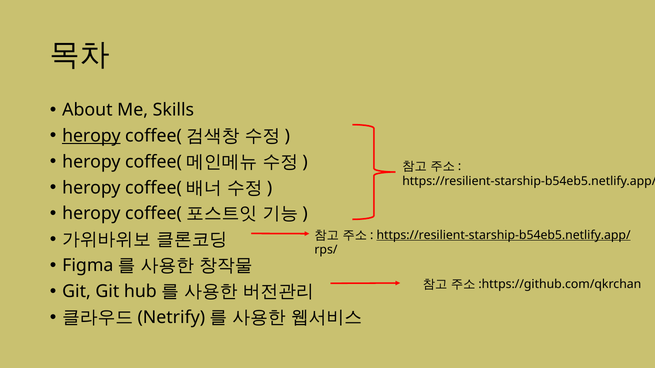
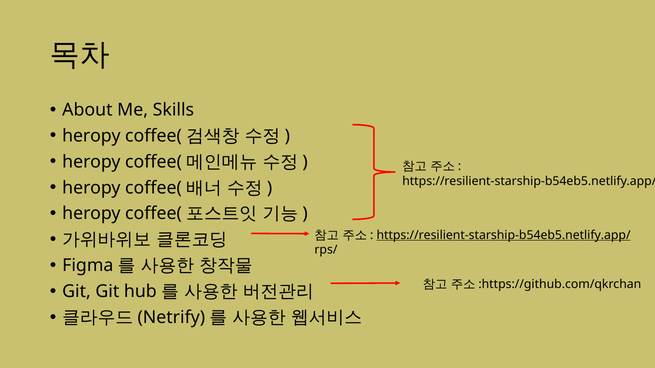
heropy underline: present -> none (91, 136)
